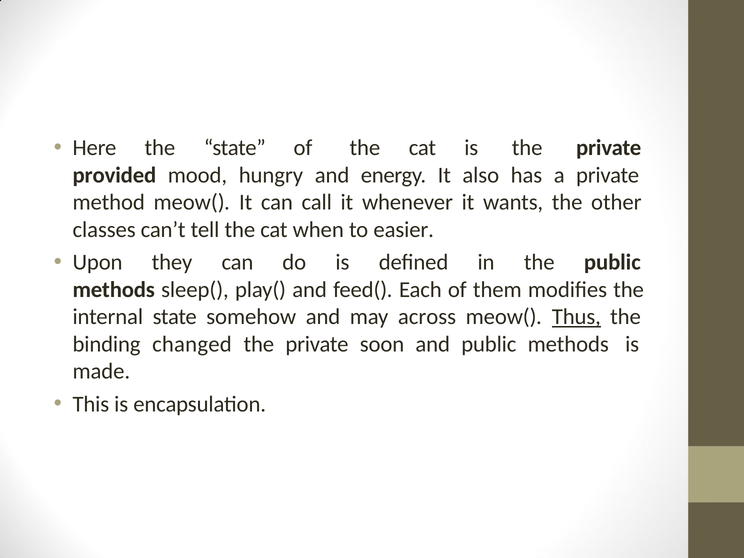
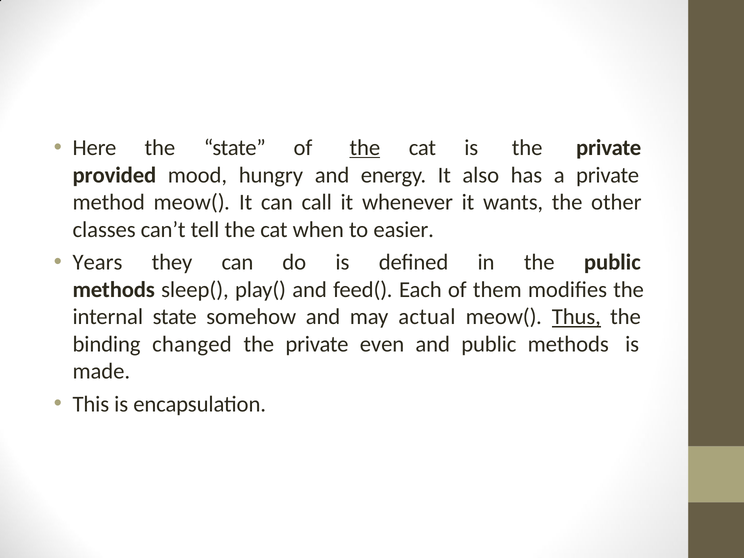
the underline: none -> present (365, 148)
Upon: Upon -> Years (97, 262)
across: across -> actual (427, 317)
soon: soon -> even (382, 344)
